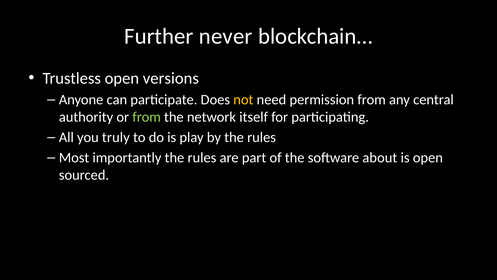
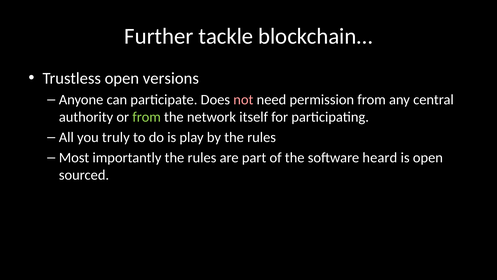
never: never -> tackle (226, 36)
not colour: yellow -> pink (243, 100)
about: about -> heard (380, 157)
